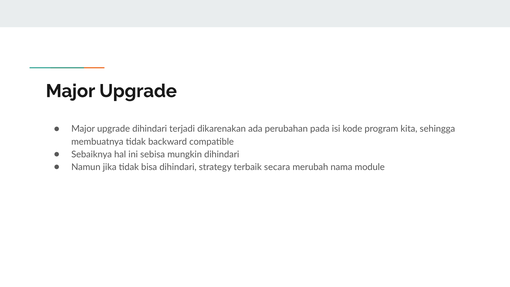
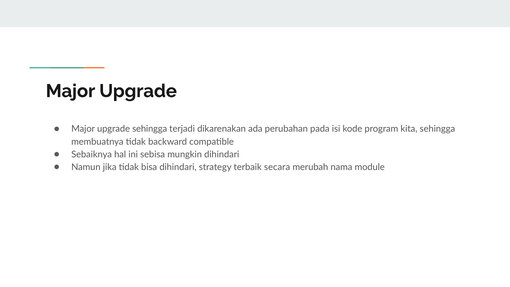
upgrade dihindari: dihindari -> sehingga (150, 129)
